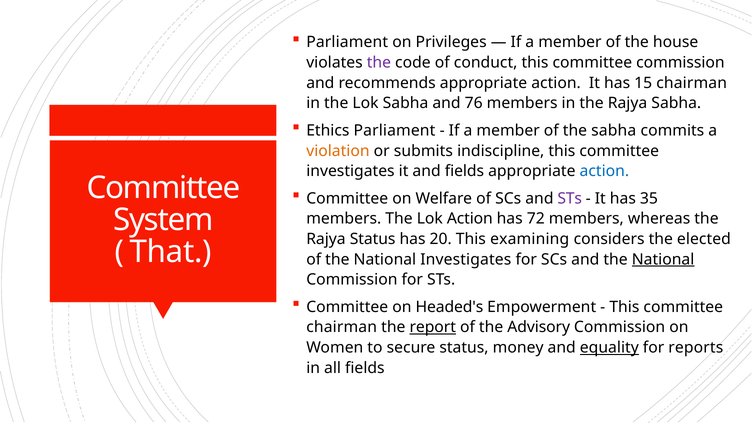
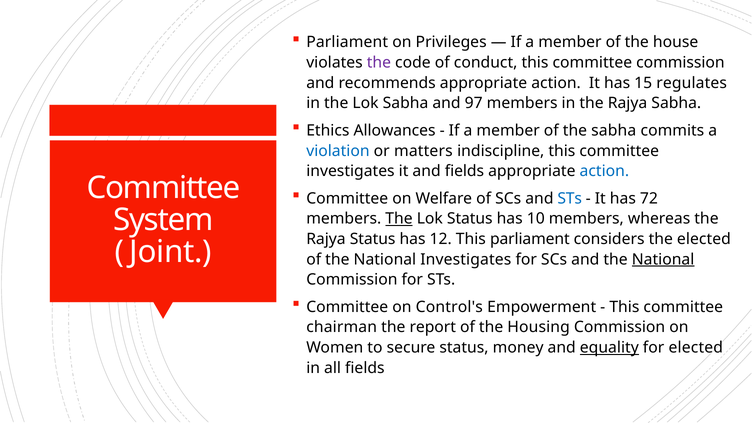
15 chairman: chairman -> regulates (692, 83)
76: 76 -> 97 (474, 103)
Ethics Parliament: Parliament -> Allowances (395, 131)
violation colour: orange -> blue (338, 151)
submits: submits -> matters (423, 151)
STs colour: purple -> blue (570, 199)
35: 35 -> 72 (649, 199)
The underline: none -> present (399, 219)
Lok Action: Action -> Status (470, 219)
72: 72 -> 10 (536, 219)
20: 20 -> 12 (441, 239)
This examining: examining -> parliament (530, 239)
That: That -> Joint (171, 252)
Headed's: Headed's -> Control's (449, 307)
report underline: present -> none (433, 328)
Advisory: Advisory -> Housing (539, 328)
for reports: reports -> elected (696, 348)
